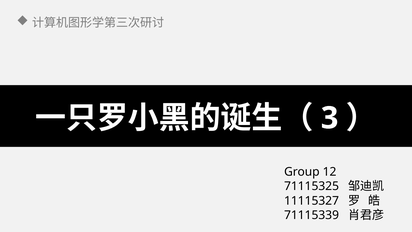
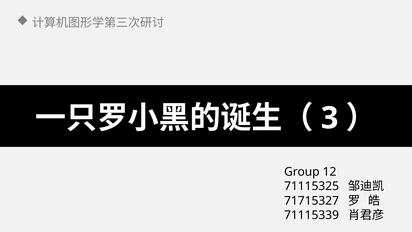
11115327: 11115327 -> 71715327 (312, 201)
